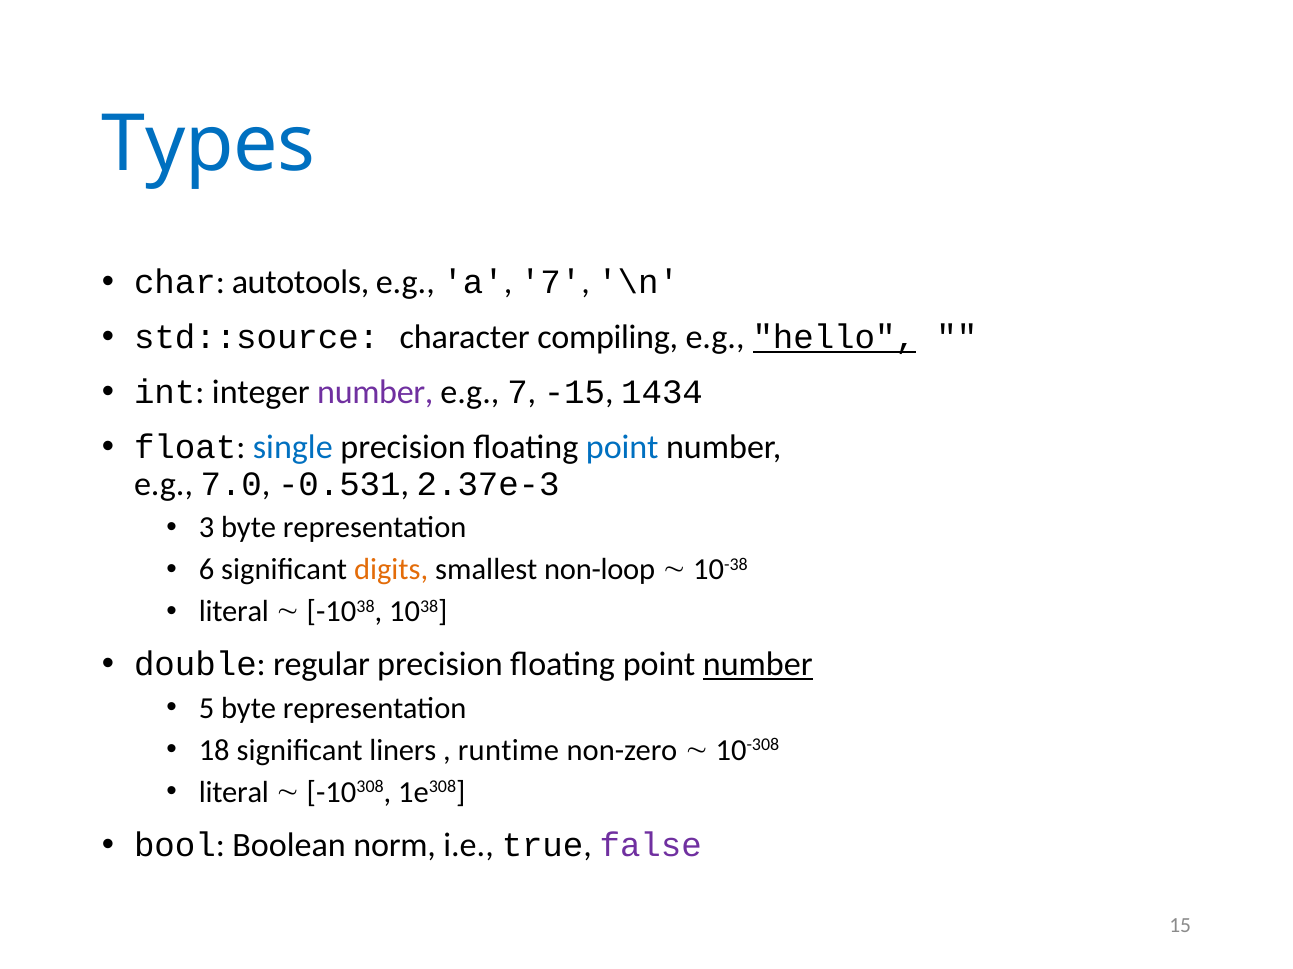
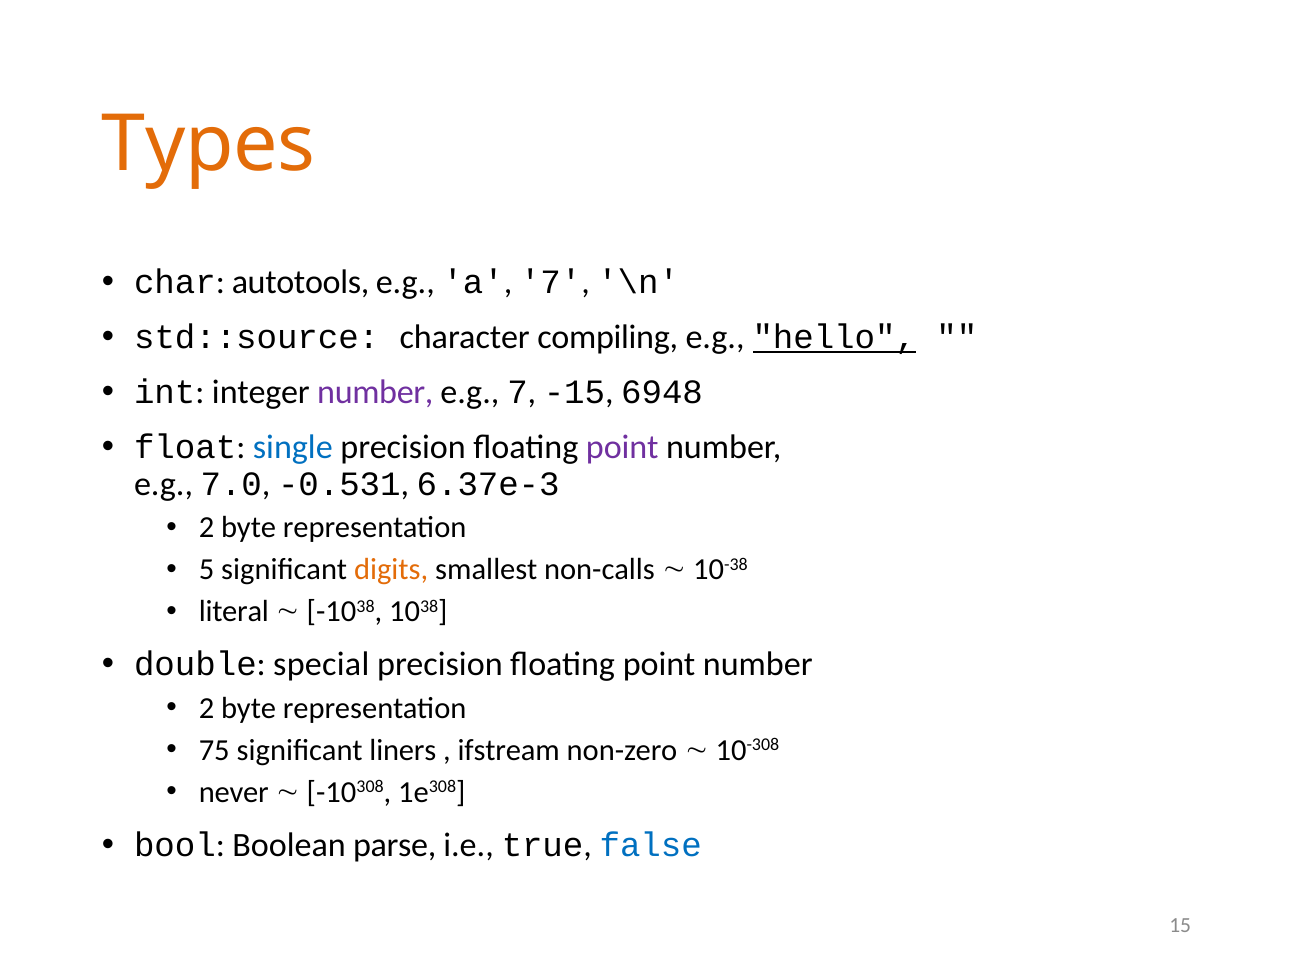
Types colour: blue -> orange (209, 145)
1434: 1434 -> 6948 (662, 392)
point colour: blue -> purple (622, 447)
2.37e-3: 2.37e-3 -> 6.37e-3 (488, 484)
3: 3 -> 2 (207, 528)
6: 6 -> 5 (207, 570)
non-loop: non-loop -> non-calls (599, 570)
regular: regular -> special (321, 665)
number underline: present -> none (758, 665)
5: 5 -> 2 (207, 709)
18: 18 -> 75 (214, 751)
runtime: runtime -> ifstream (509, 751)
literal: literal -> never (234, 793)
norm: norm -> parse (395, 845)
false colour: purple -> blue (651, 845)
